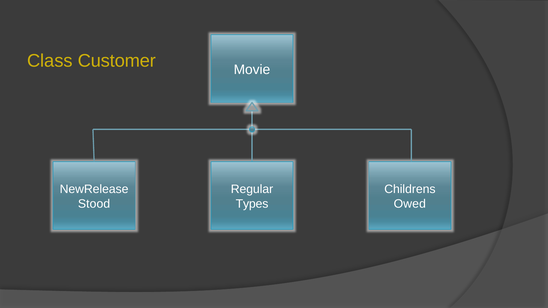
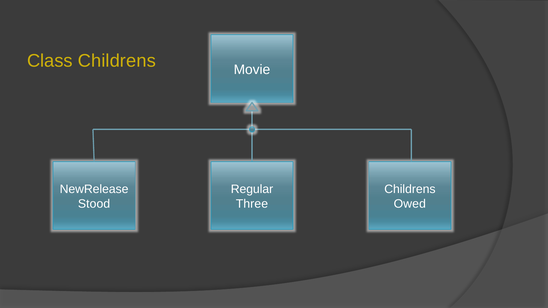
Class Customer: Customer -> Childrens (117, 61)
Types: Types -> Three (252, 204)
